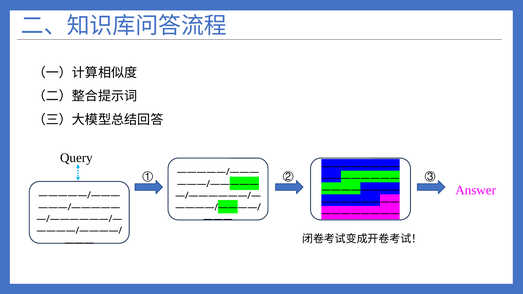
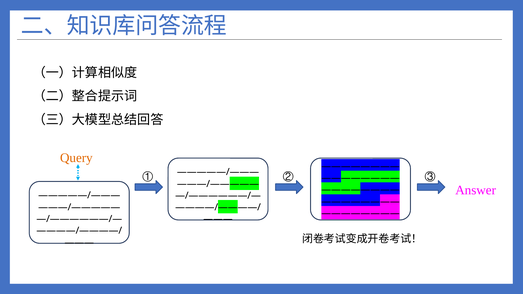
Query colour: black -> orange (76, 158)
